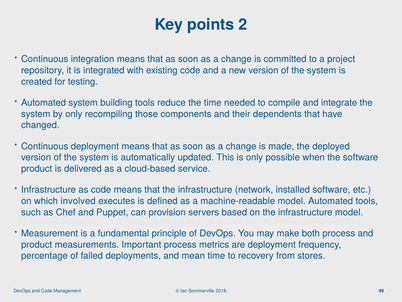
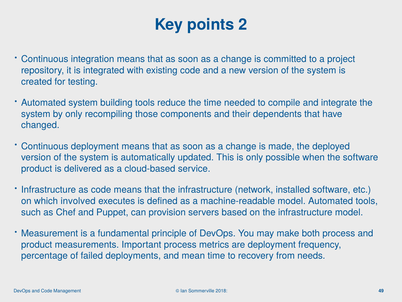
stores: stores -> needs (311, 255)
